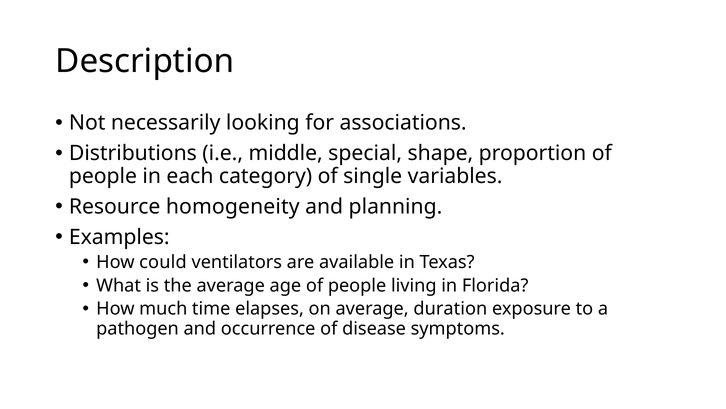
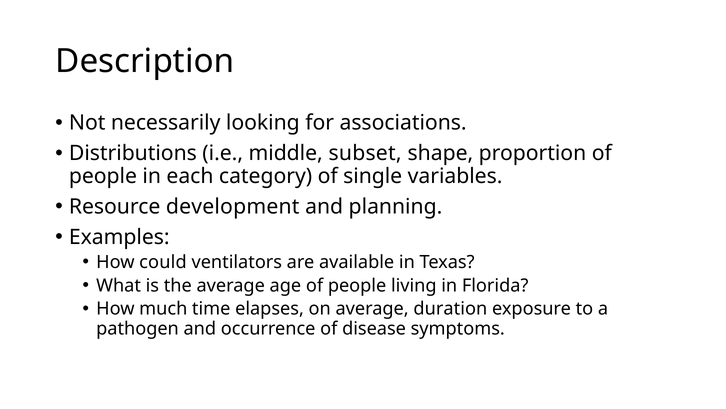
special: special -> subset (365, 153)
homogeneity: homogeneity -> development (233, 206)
